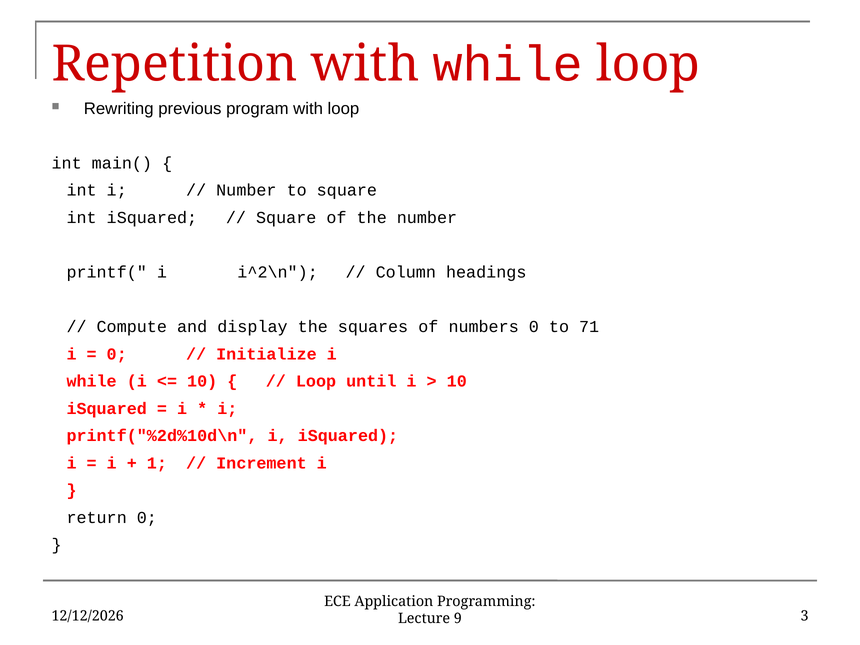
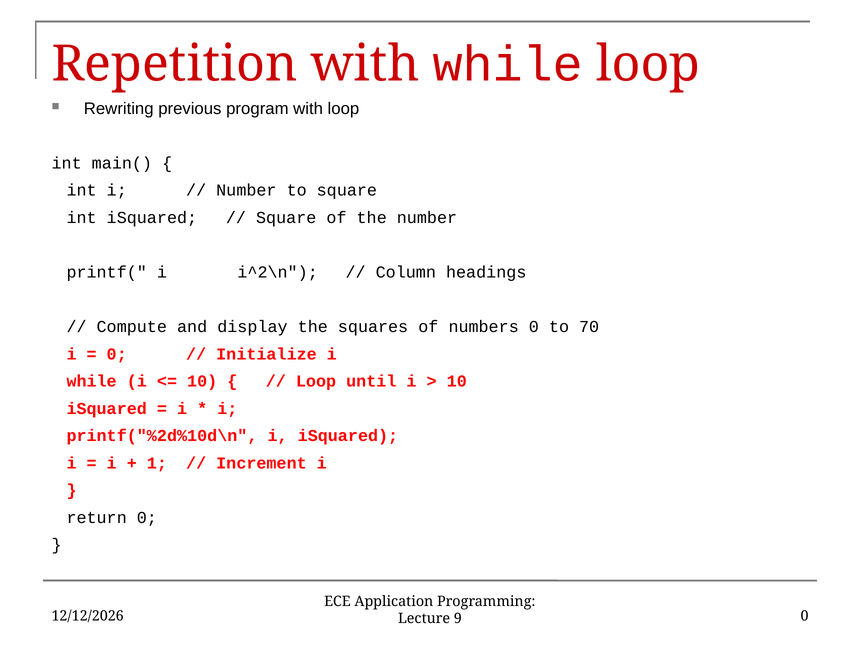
71: 71 -> 70 (589, 327)
9 3: 3 -> 0 (805, 616)
